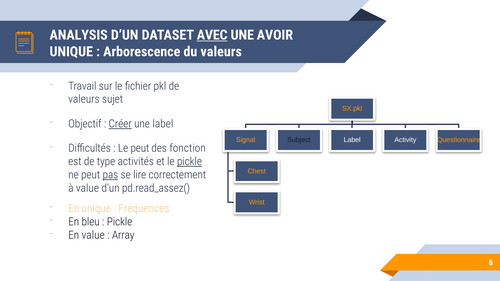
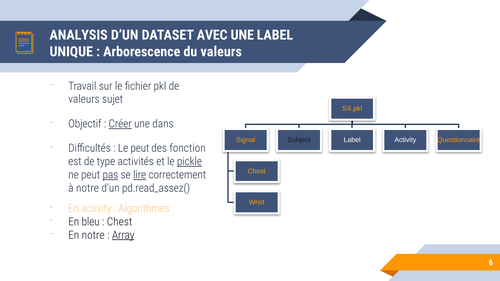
AVEC underline: present -> none (212, 35)
UNE AVOIR: AVOIR -> LABEL (275, 35)
une label: label -> dans (163, 124)
lire underline: none -> present (140, 175)
à value: value -> notre (87, 188)
En unique: unique -> activity (96, 209)
Fréquences: Fréquences -> Algorithmes (144, 209)
Pickle: Pickle -> Chest (120, 222)
En value: value -> notre (93, 235)
Array underline: none -> present (123, 235)
